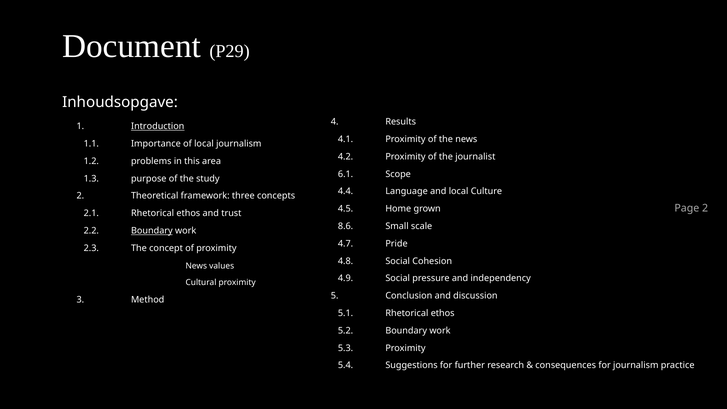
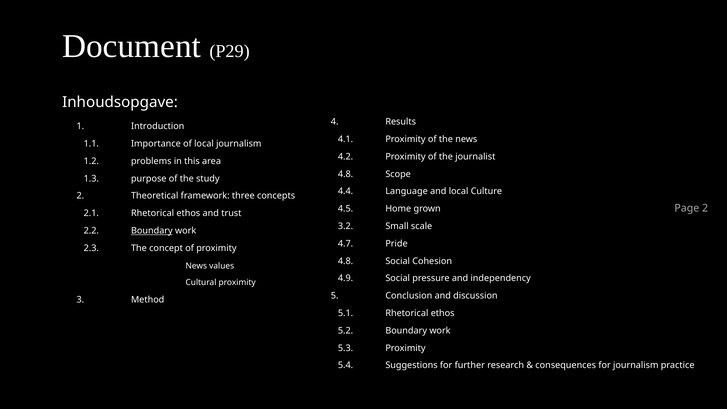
Introduction underline: present -> none (158, 126)
6.1: 6.1 -> 4.8 (346, 174)
8.6: 8.6 -> 3.2 (346, 226)
